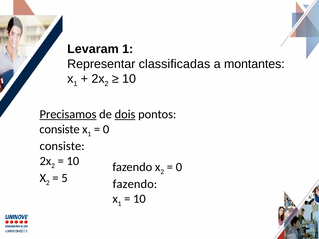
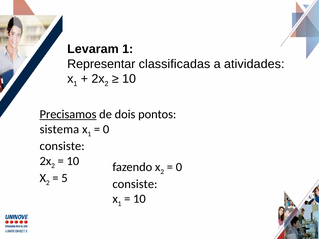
montantes: montantes -> atividades (254, 64)
dois underline: present -> none (125, 114)
consiste: consiste -> sistema (59, 129)
fazendo: fazendo -> consiste (135, 184)
